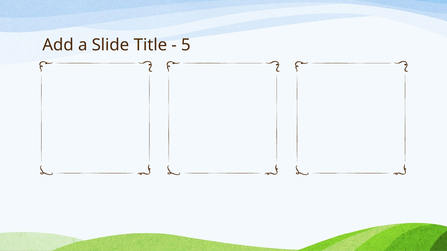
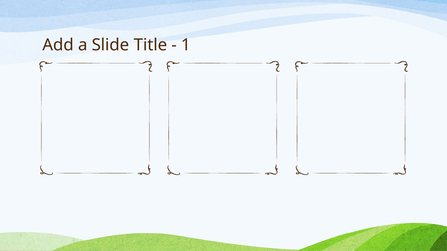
5: 5 -> 1 (186, 45)
